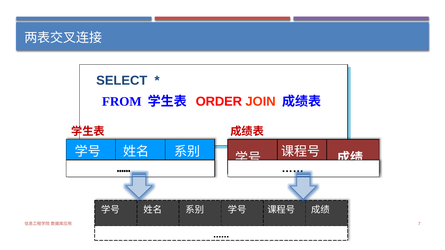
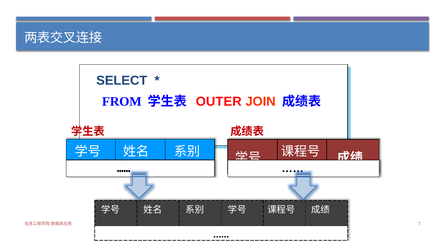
ORDER: ORDER -> OUTER (219, 102)
